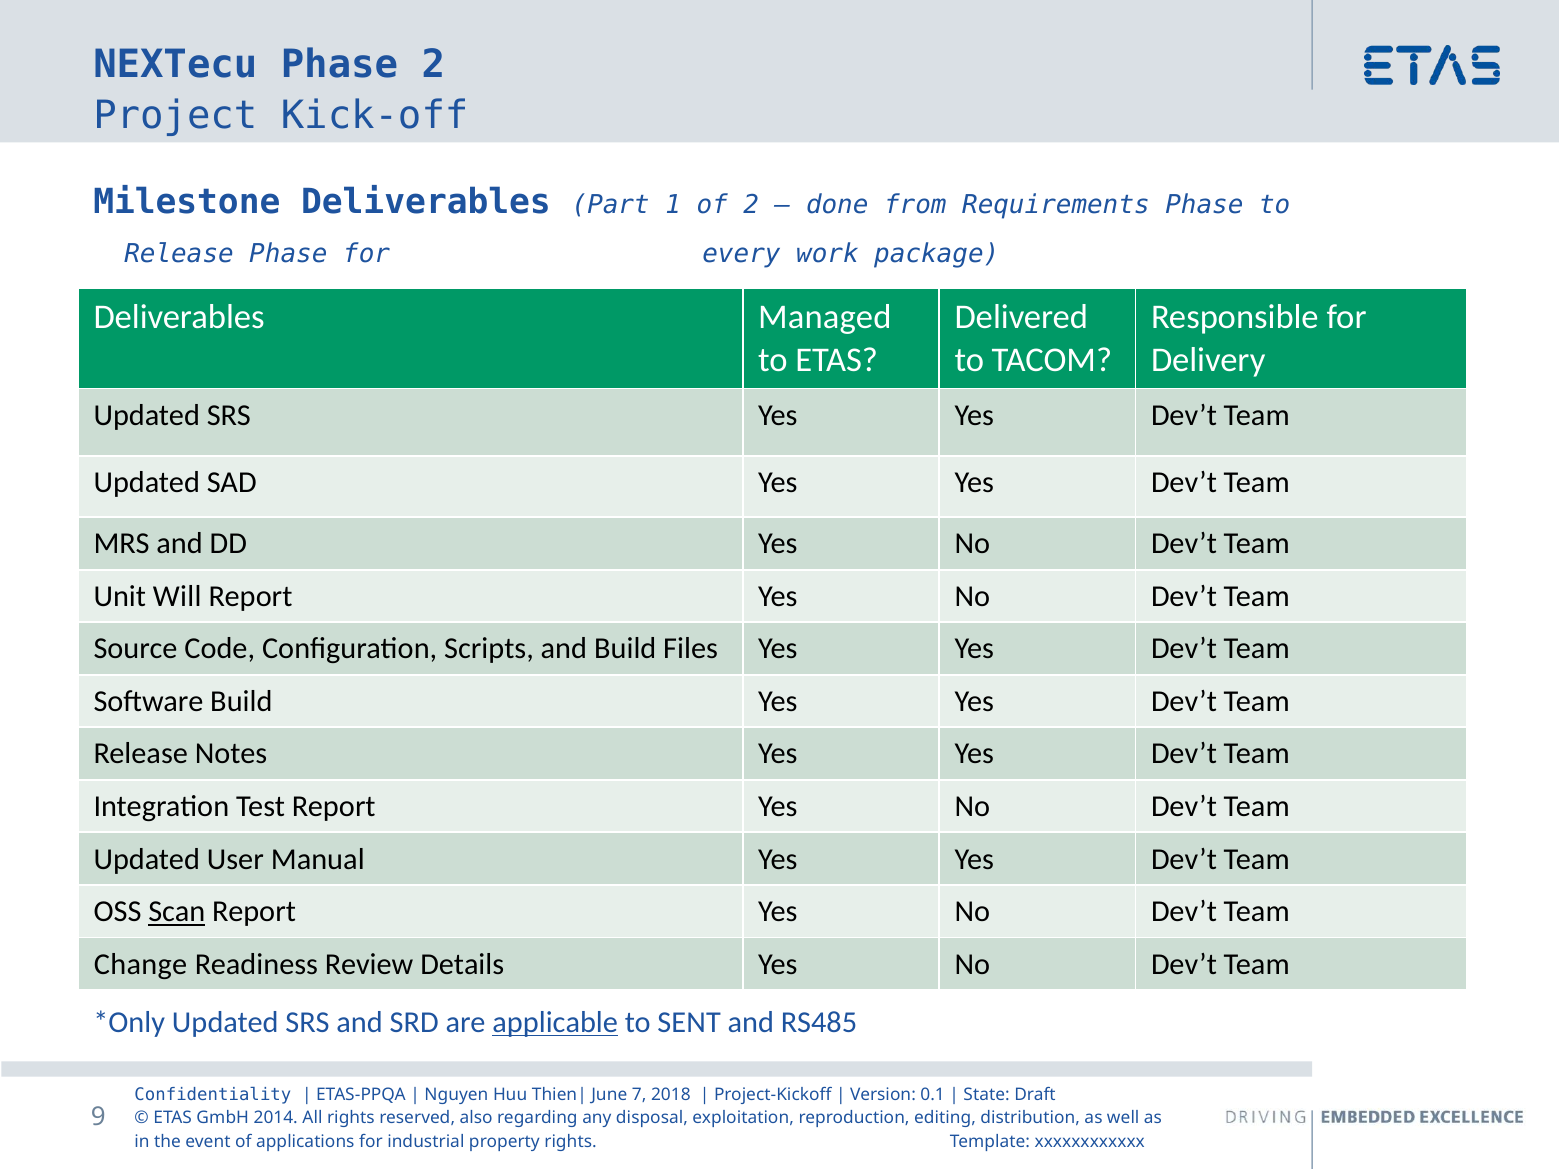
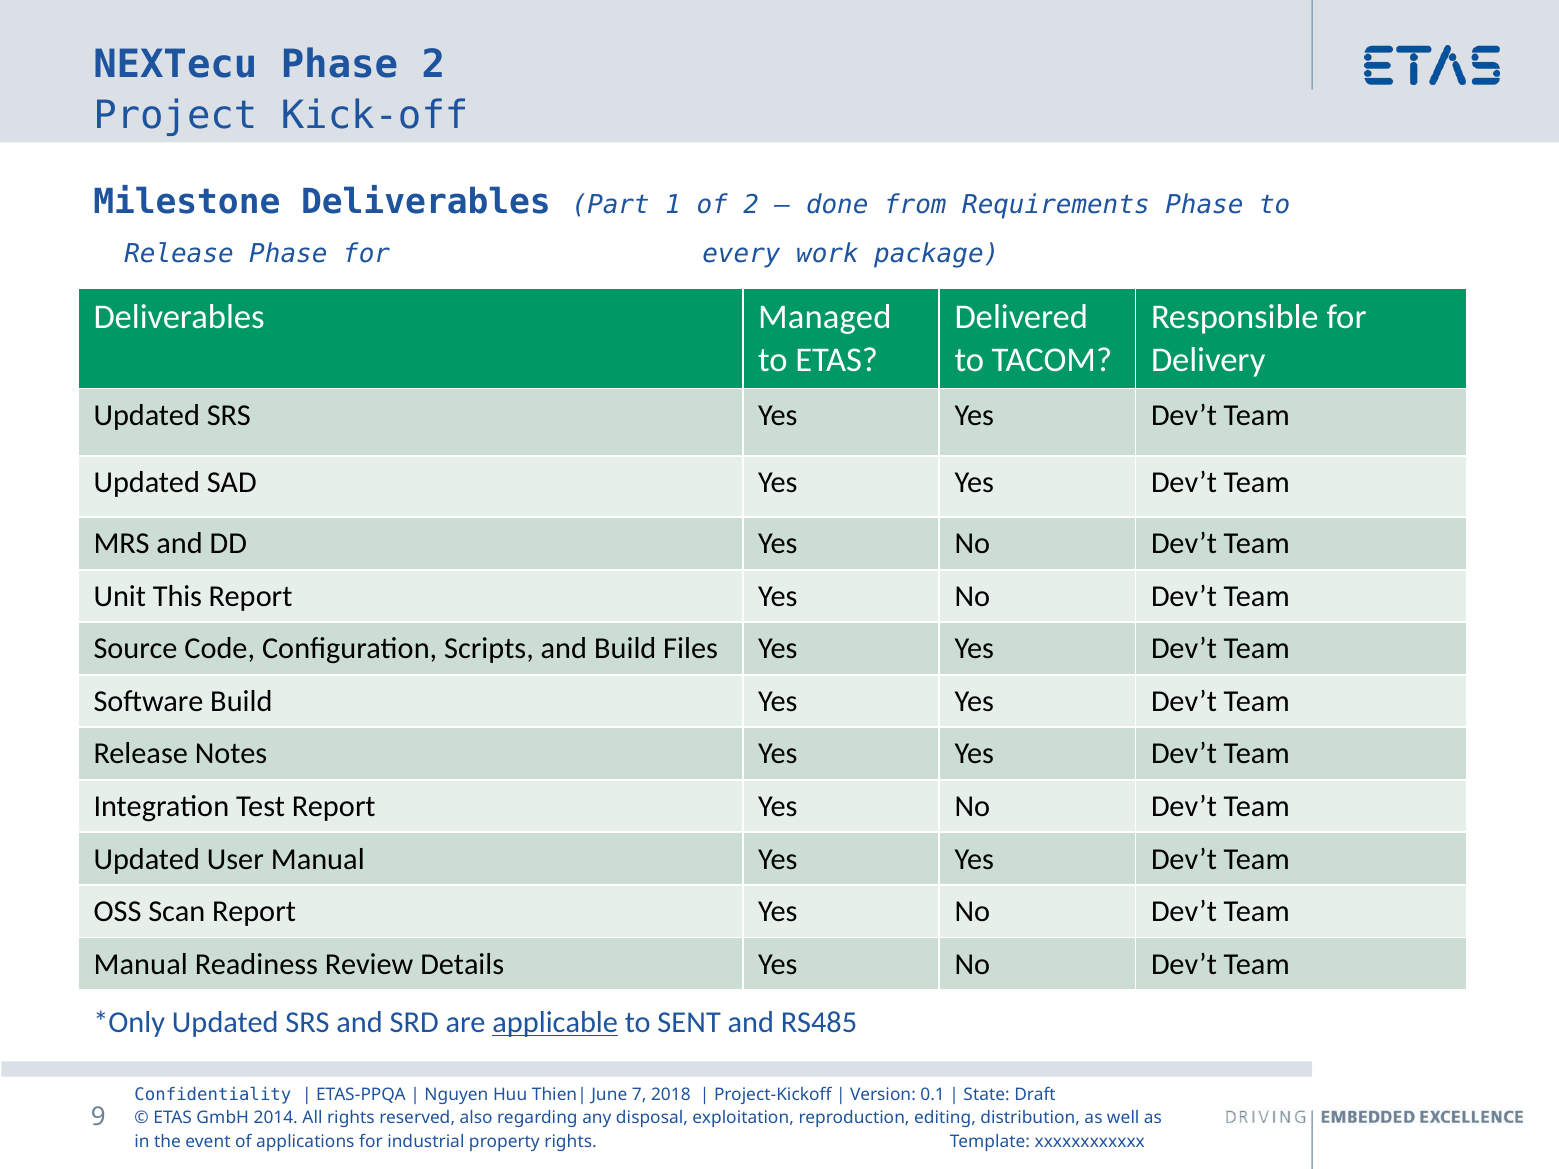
Will: Will -> This (177, 597)
Scan underline: present -> none (177, 912)
Change: Change -> Manual (141, 964)
